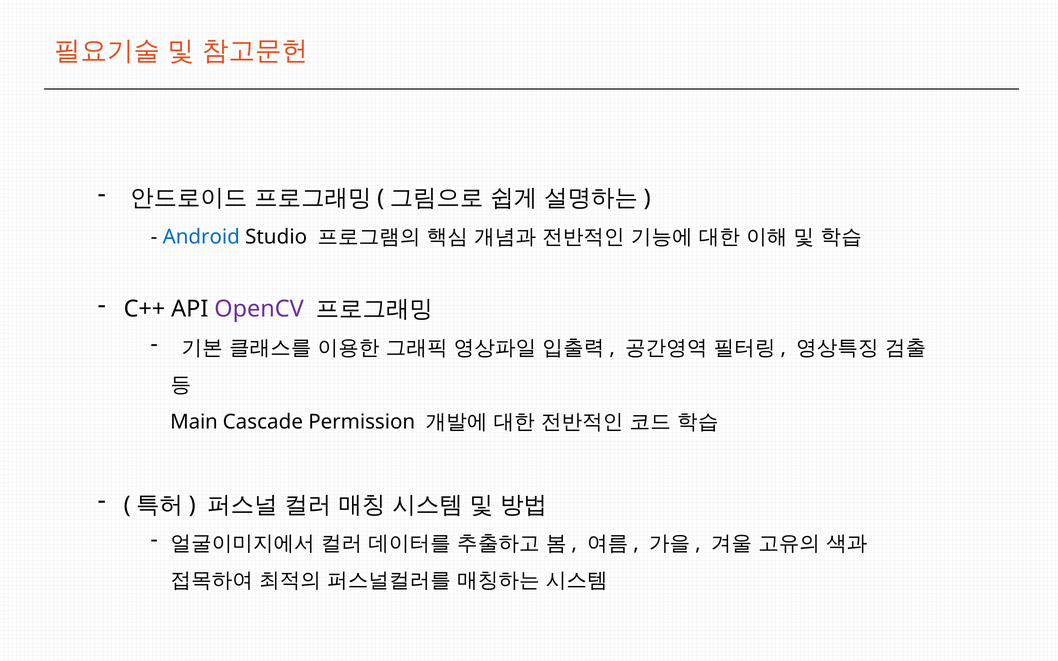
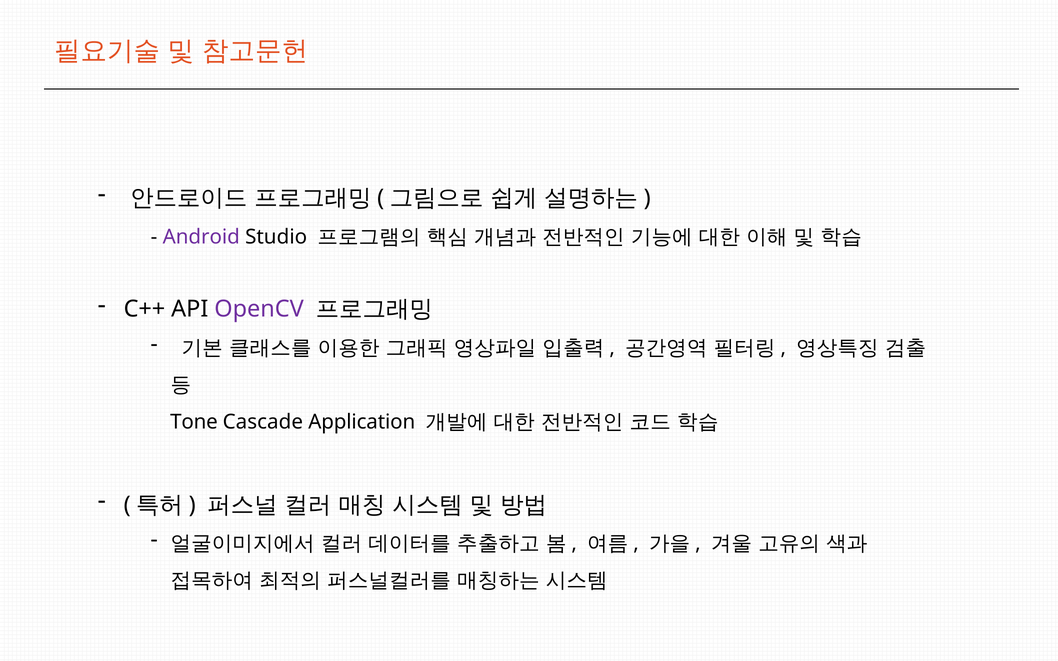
Android colour: blue -> purple (201, 237)
Main: Main -> Tone (194, 422)
Permission: Permission -> Application (362, 422)
